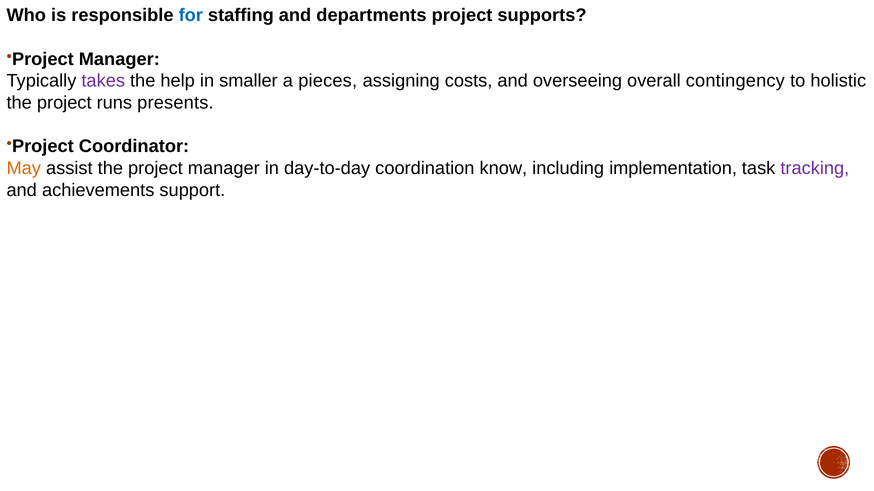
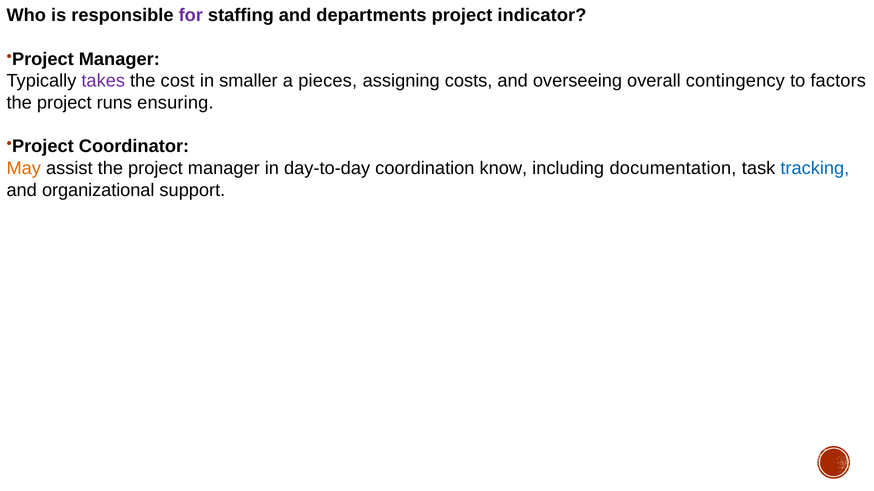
for colour: blue -> purple (191, 15)
supports: supports -> indicator (542, 15)
help: help -> cost (178, 81)
holistic: holistic -> factors (838, 81)
presents: presents -> ensuring (175, 103)
implementation: implementation -> documentation (673, 168)
tracking colour: purple -> blue (815, 168)
achievements: achievements -> organizational (98, 190)
